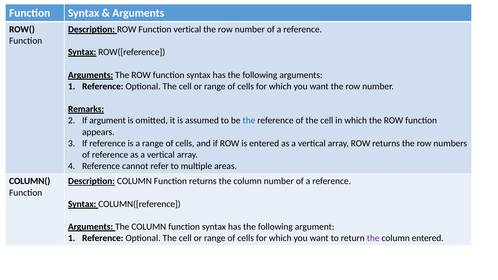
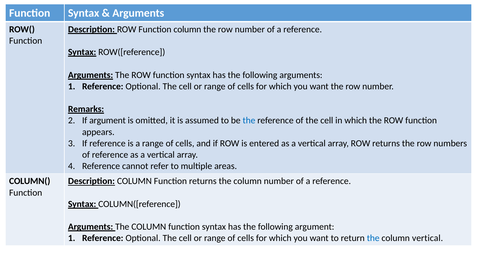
Function vertical: vertical -> column (187, 29)
the colour: purple -> blue (373, 238)
column entered: entered -> vertical (428, 238)
